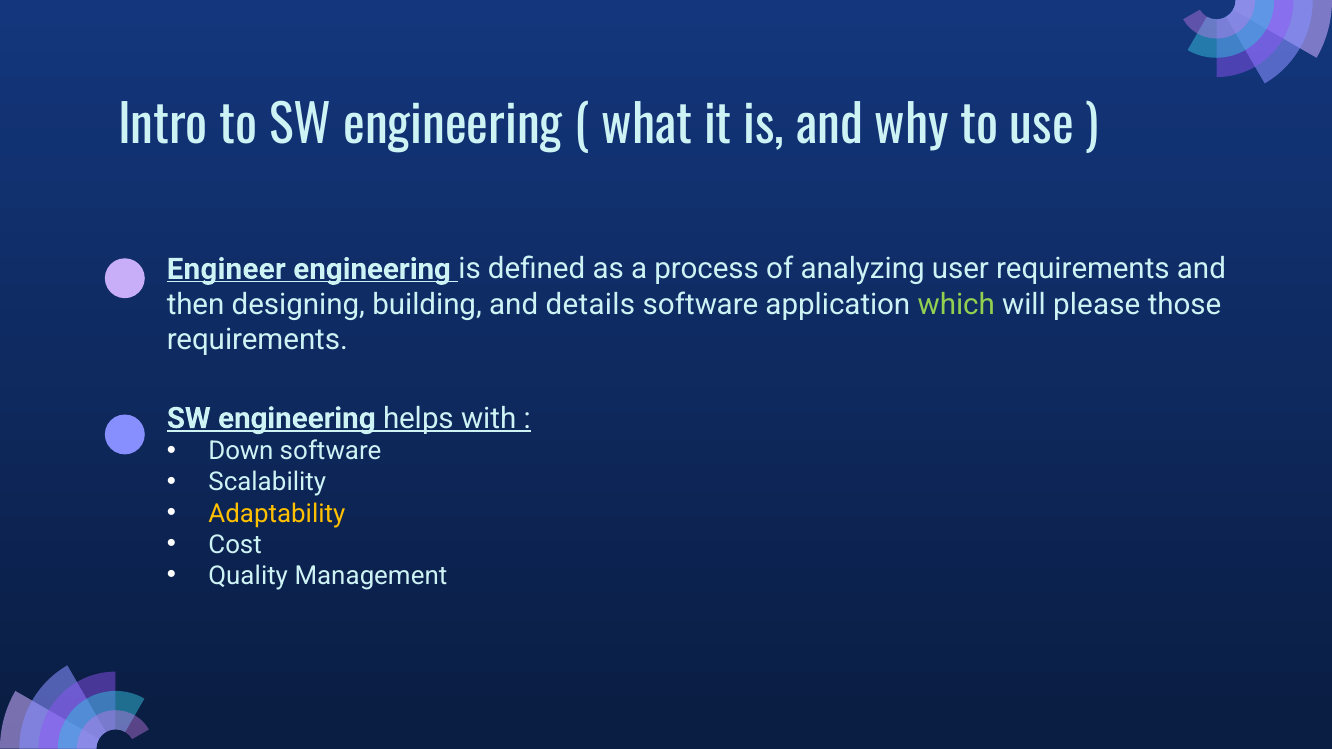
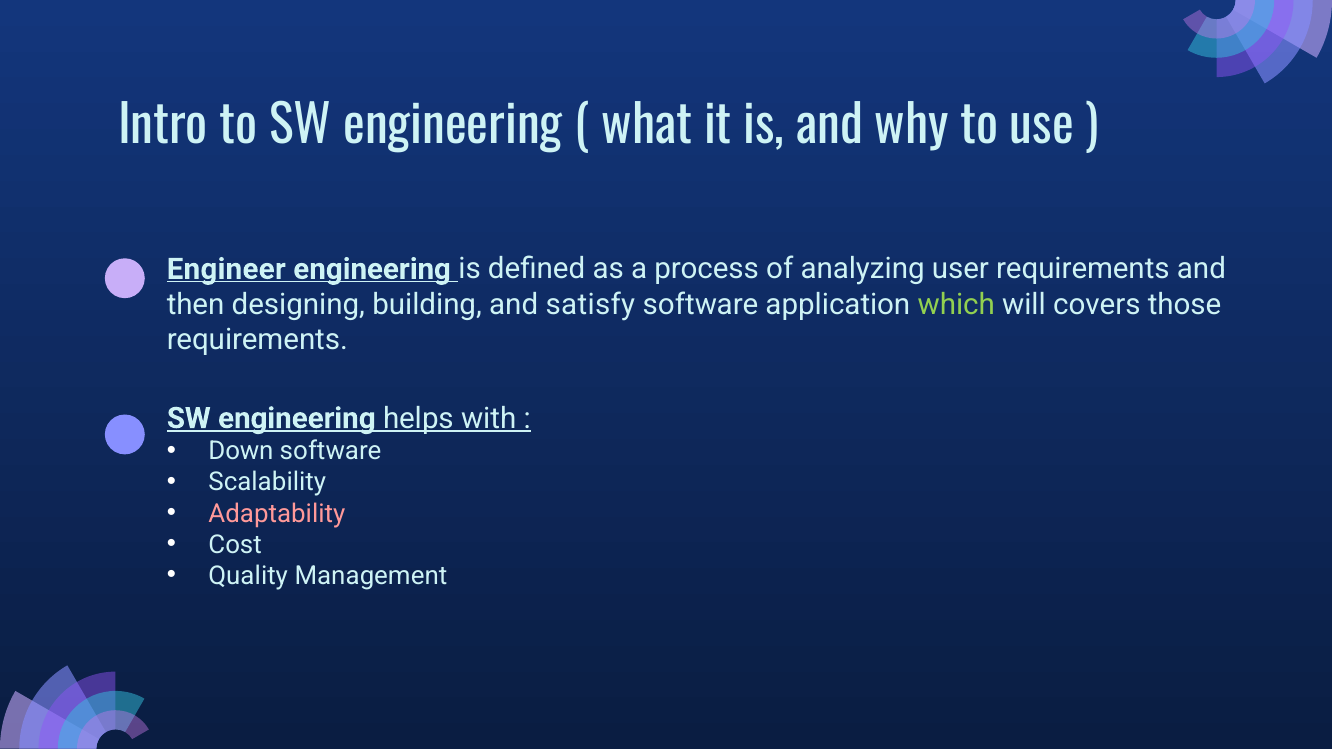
details: details -> satisfy (590, 305)
please: please -> covers (1097, 305)
Adaptability colour: yellow -> pink (277, 514)
